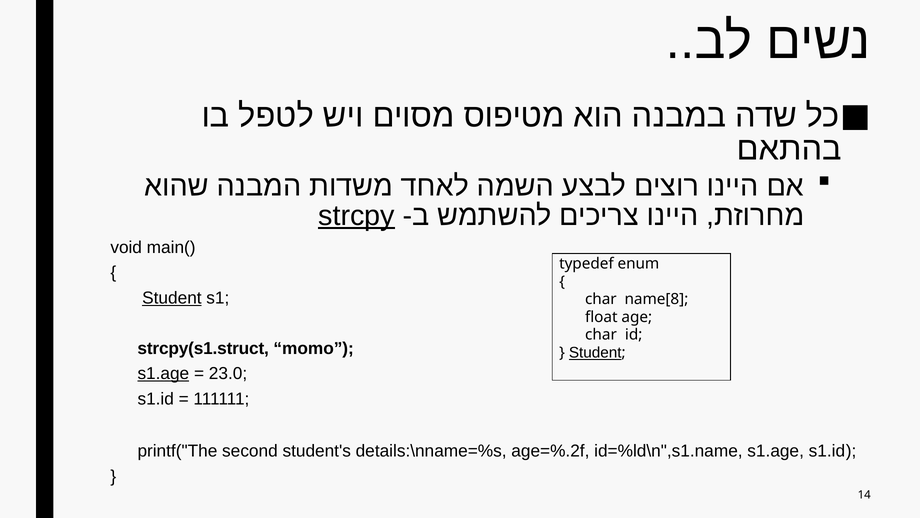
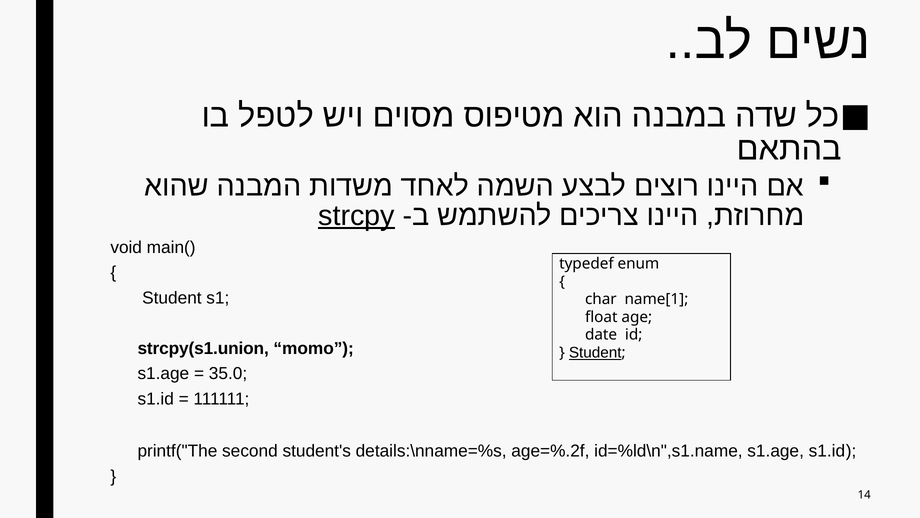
Student underline: present -> none (172, 298)
name[8: name[8 -> name[1 (656, 299)
char: char -> date (601, 335)
strcpy(s1.struct: strcpy(s1.struct -> strcpy(s1.union (203, 348)
s1.age underline: present -> none (163, 373)
23.0: 23.0 -> 35.0 (228, 373)
